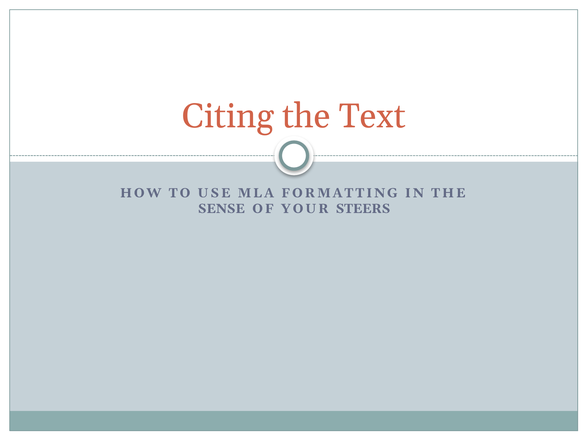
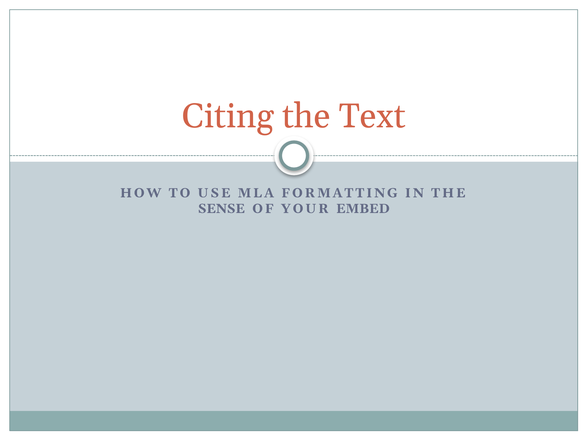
STEERS: STEERS -> EMBED (363, 209)
